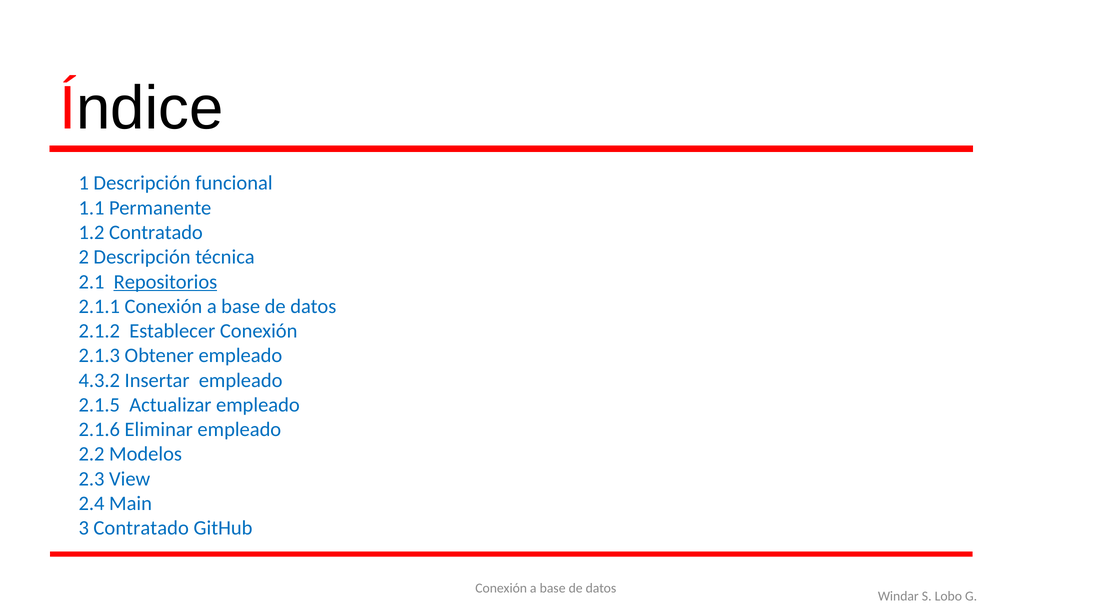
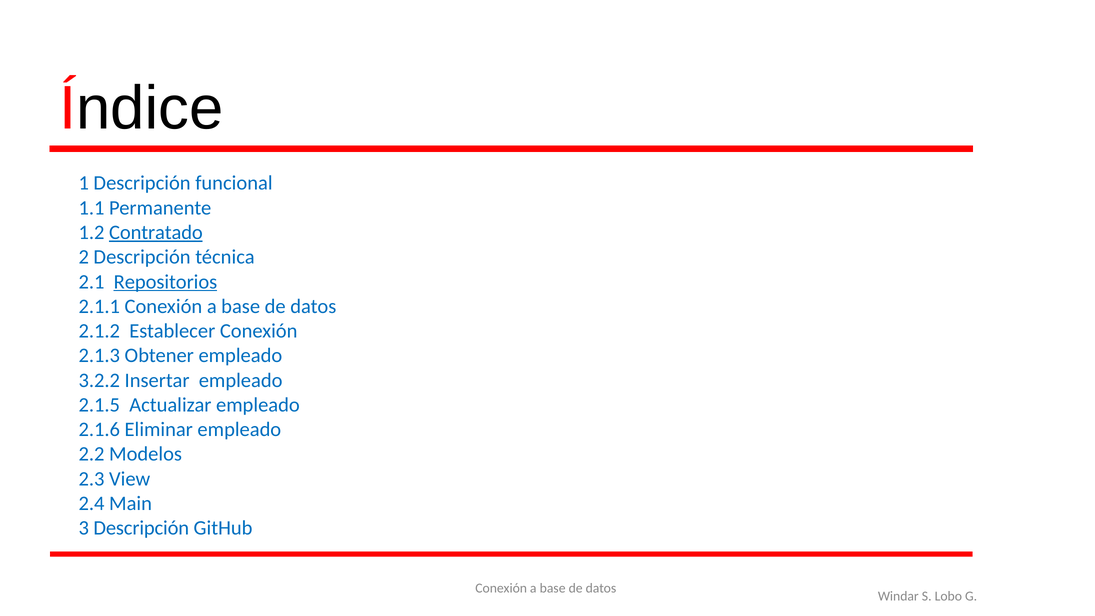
Contratado underline: none -> present (156, 232)
4.3.2: 4.3.2 -> 3.2.2 (99, 380)
3 Contratado: Contratado -> Descripción (141, 528)
